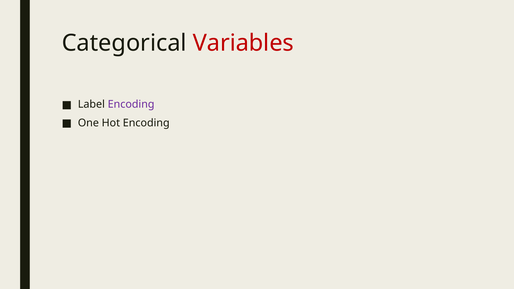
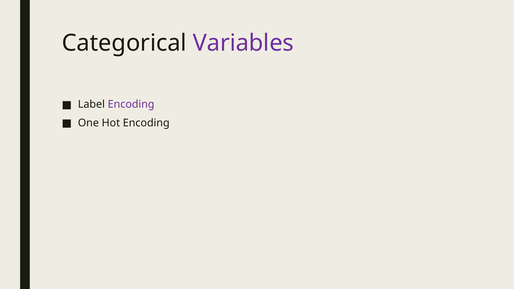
Variables colour: red -> purple (243, 43)
